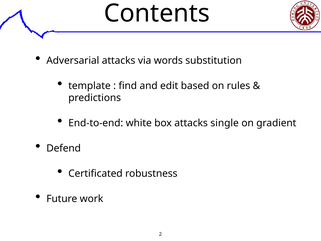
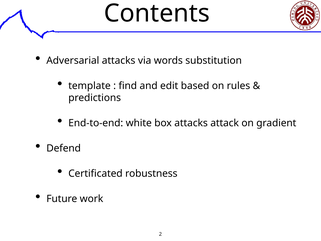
single: single -> attack (225, 123)
